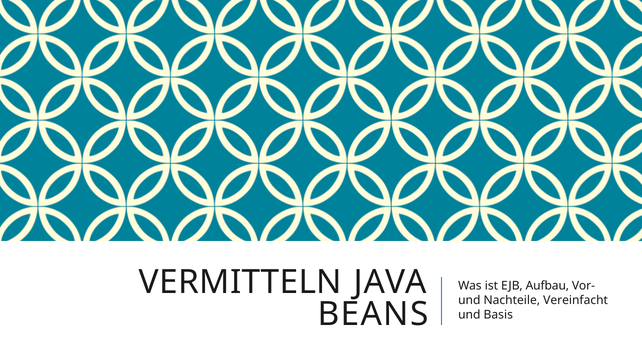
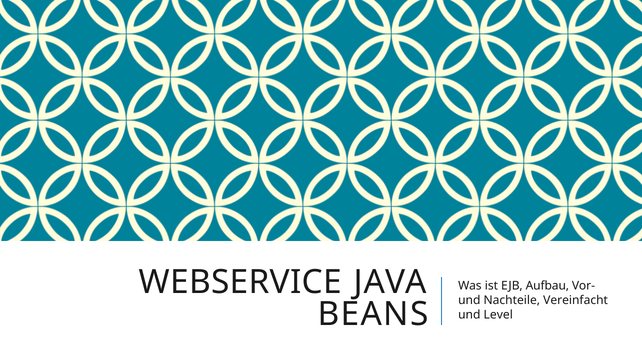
VERMITTELN: VERMITTELN -> WEBSERVICE (240, 282)
Basis: Basis -> Level (498, 315)
